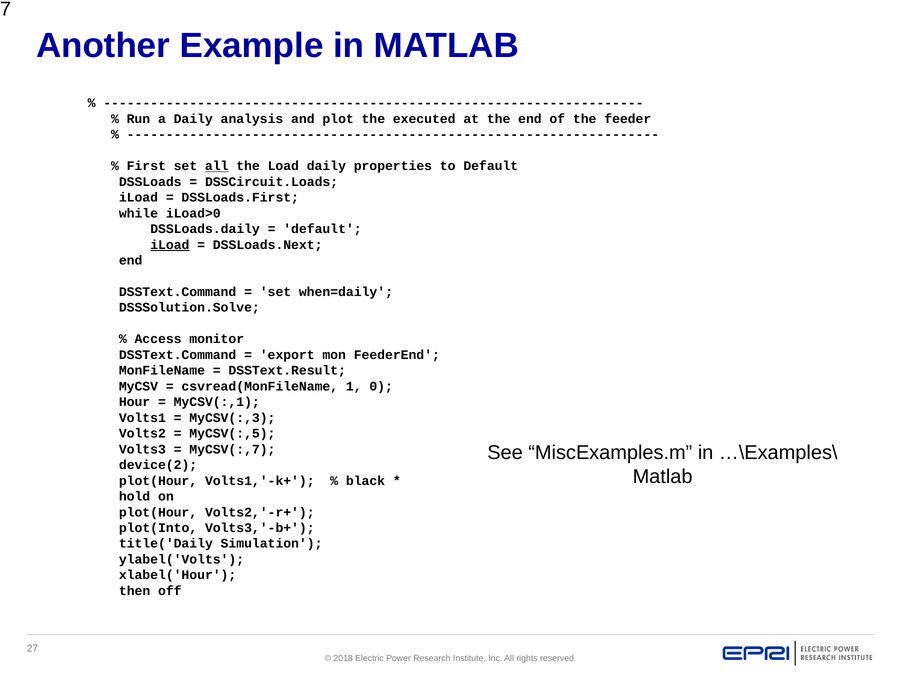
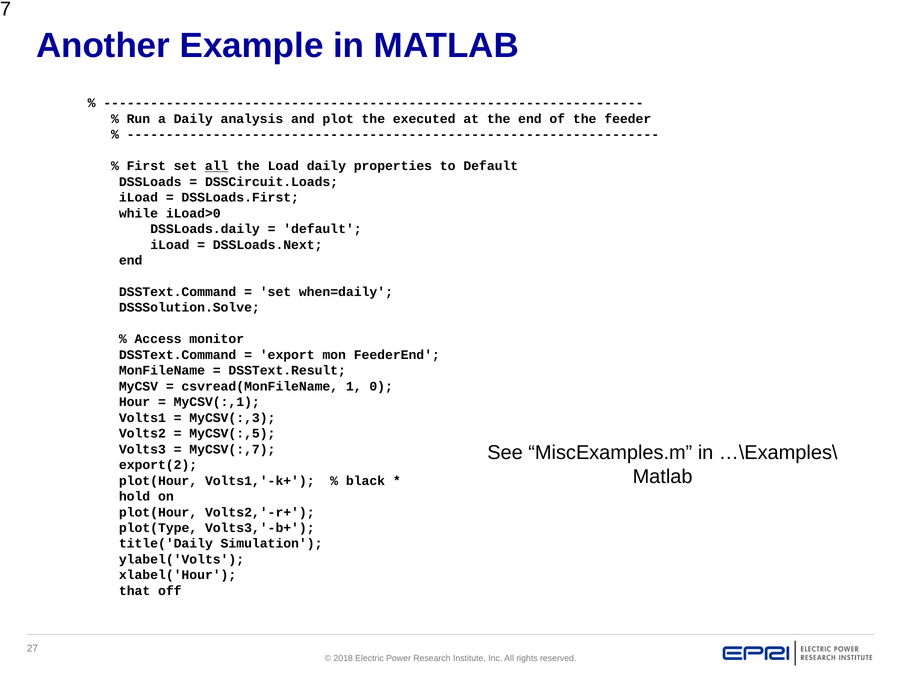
iLoad underline: present -> none (170, 245)
device(2: device(2 -> export(2 (158, 466)
plot(Into: plot(Into -> plot(Type (158, 529)
then: then -> that (135, 591)
